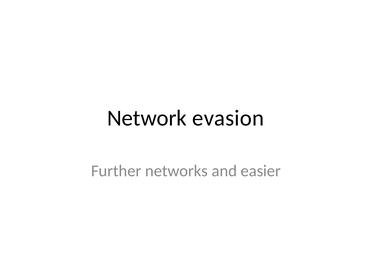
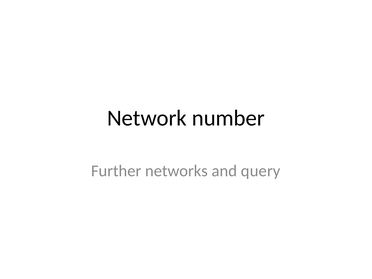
evasion: evasion -> number (228, 118)
easier: easier -> query (261, 171)
